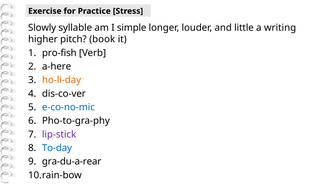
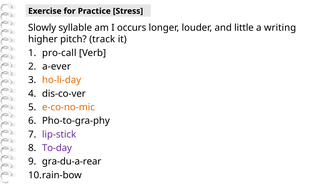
simple: simple -> occurs (132, 28)
book: book -> track (102, 39)
pro-fish: pro-fish -> pro-call (59, 53)
a-here: a-here -> a-ever (57, 67)
e-co-no-mic colour: blue -> orange (68, 107)
To-day colour: blue -> purple (57, 148)
